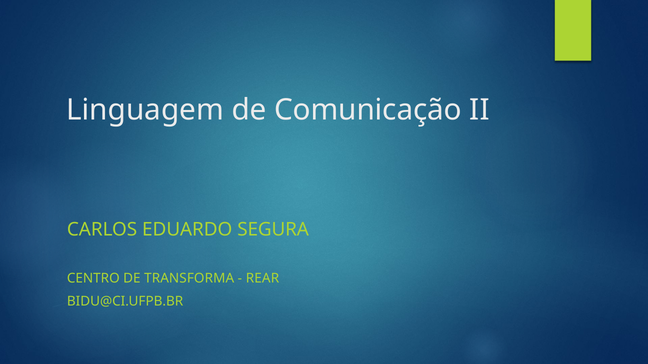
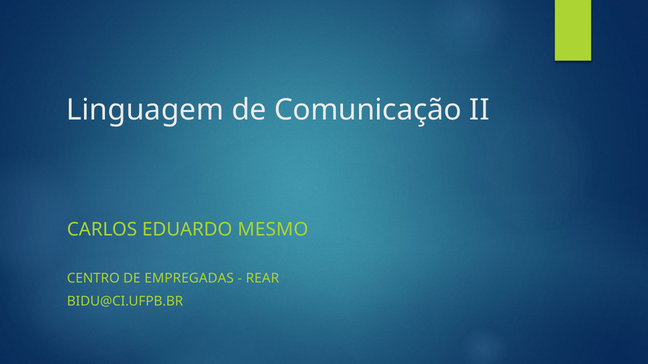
SEGURA: SEGURA -> MESMO (273, 230)
TRANSFORMA: TRANSFORMA -> EMPREGADAS (189, 279)
